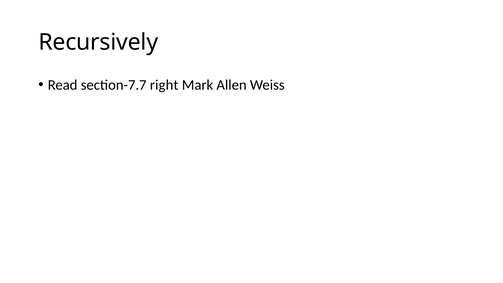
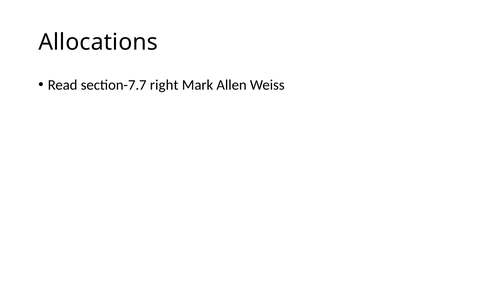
Recursively: Recursively -> Allocations (98, 42)
